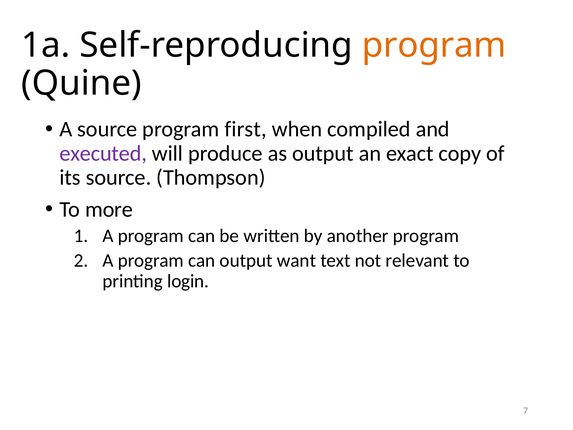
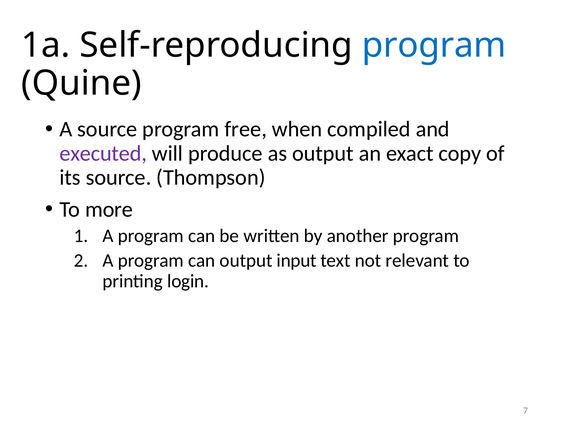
program colour: orange -> blue (434, 45)
first: first -> free (246, 129)
want: want -> input (297, 260)
